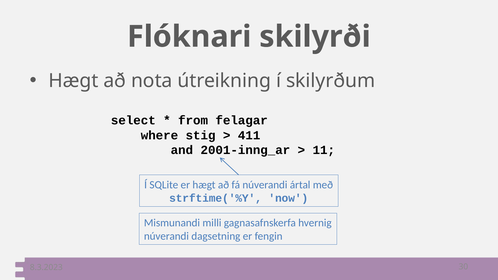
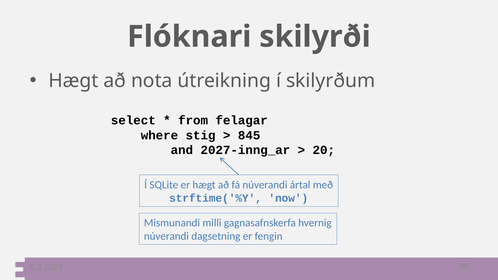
411: 411 -> 845 (249, 135)
2001-inng_ar: 2001-inng_ar -> 2027-inng_ar (245, 150)
11: 11 -> 20 (324, 150)
